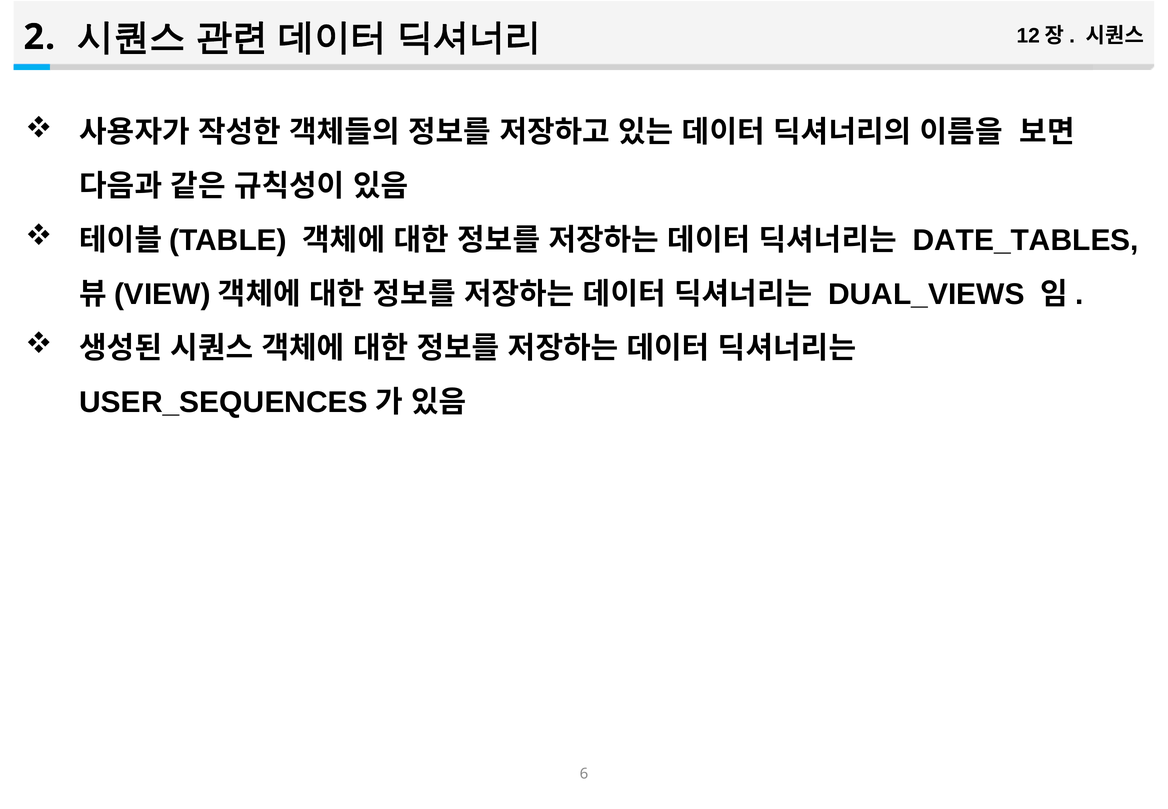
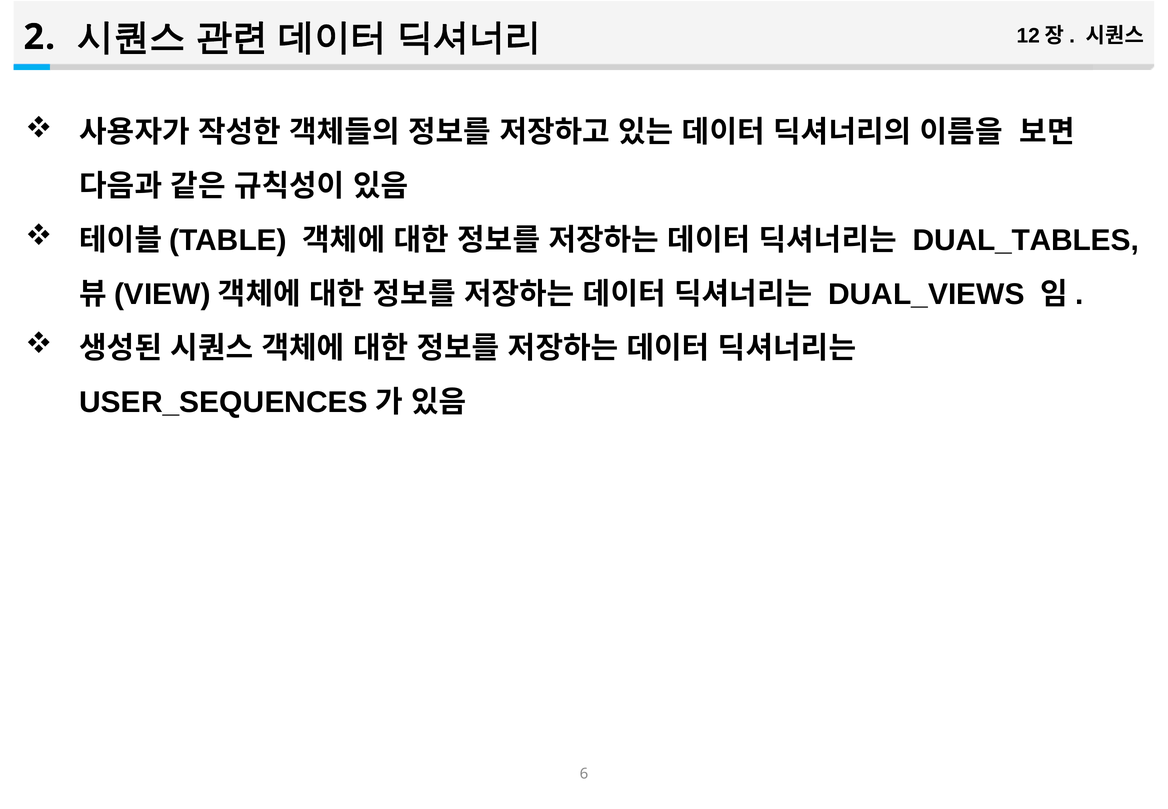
DATE_TABLES: DATE_TABLES -> DUAL_TABLES (1026, 240)
